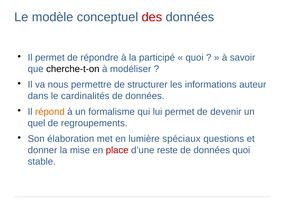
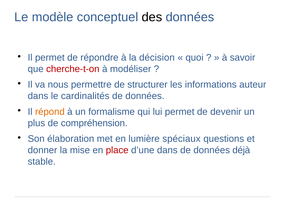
des colour: red -> black (152, 17)
participé: participé -> décision (157, 58)
cherche-t-on colour: black -> red (73, 69)
quel: quel -> plus (36, 123)
regroupements: regroupements -> compréhension (94, 123)
d’une reste: reste -> dans (167, 150)
données quoi: quoi -> déjà (241, 150)
